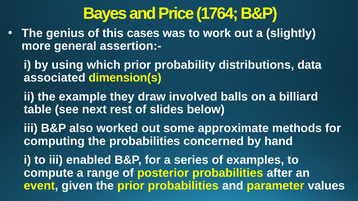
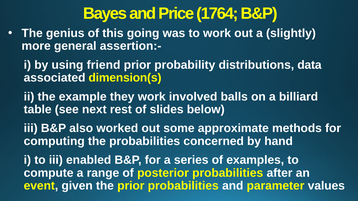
cases: cases -> going (143, 33)
which: which -> friend (104, 65)
they draw: draw -> work (152, 97)
